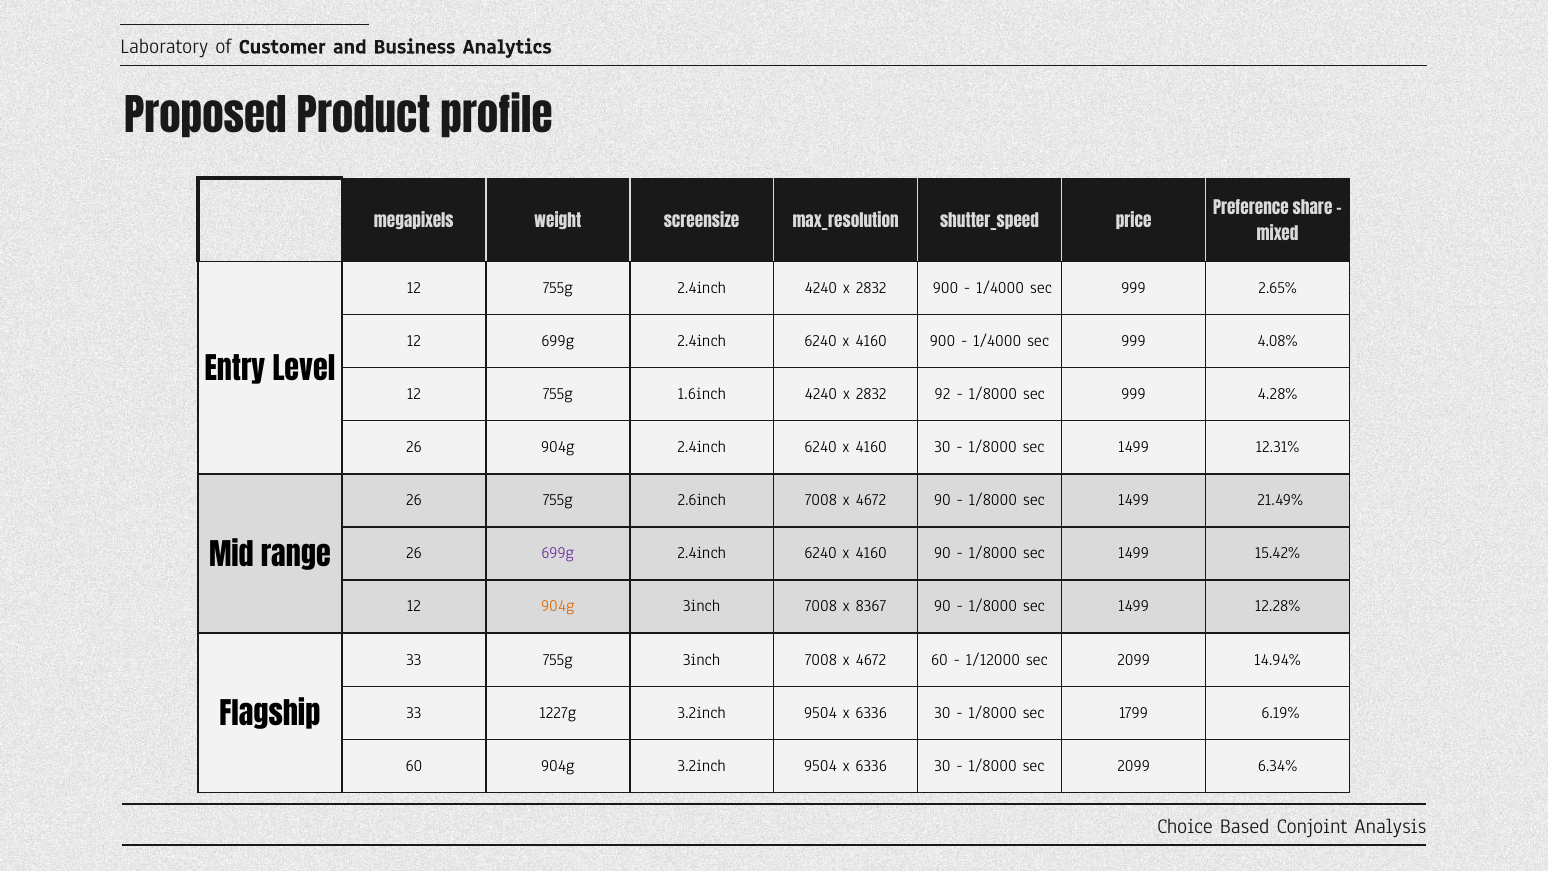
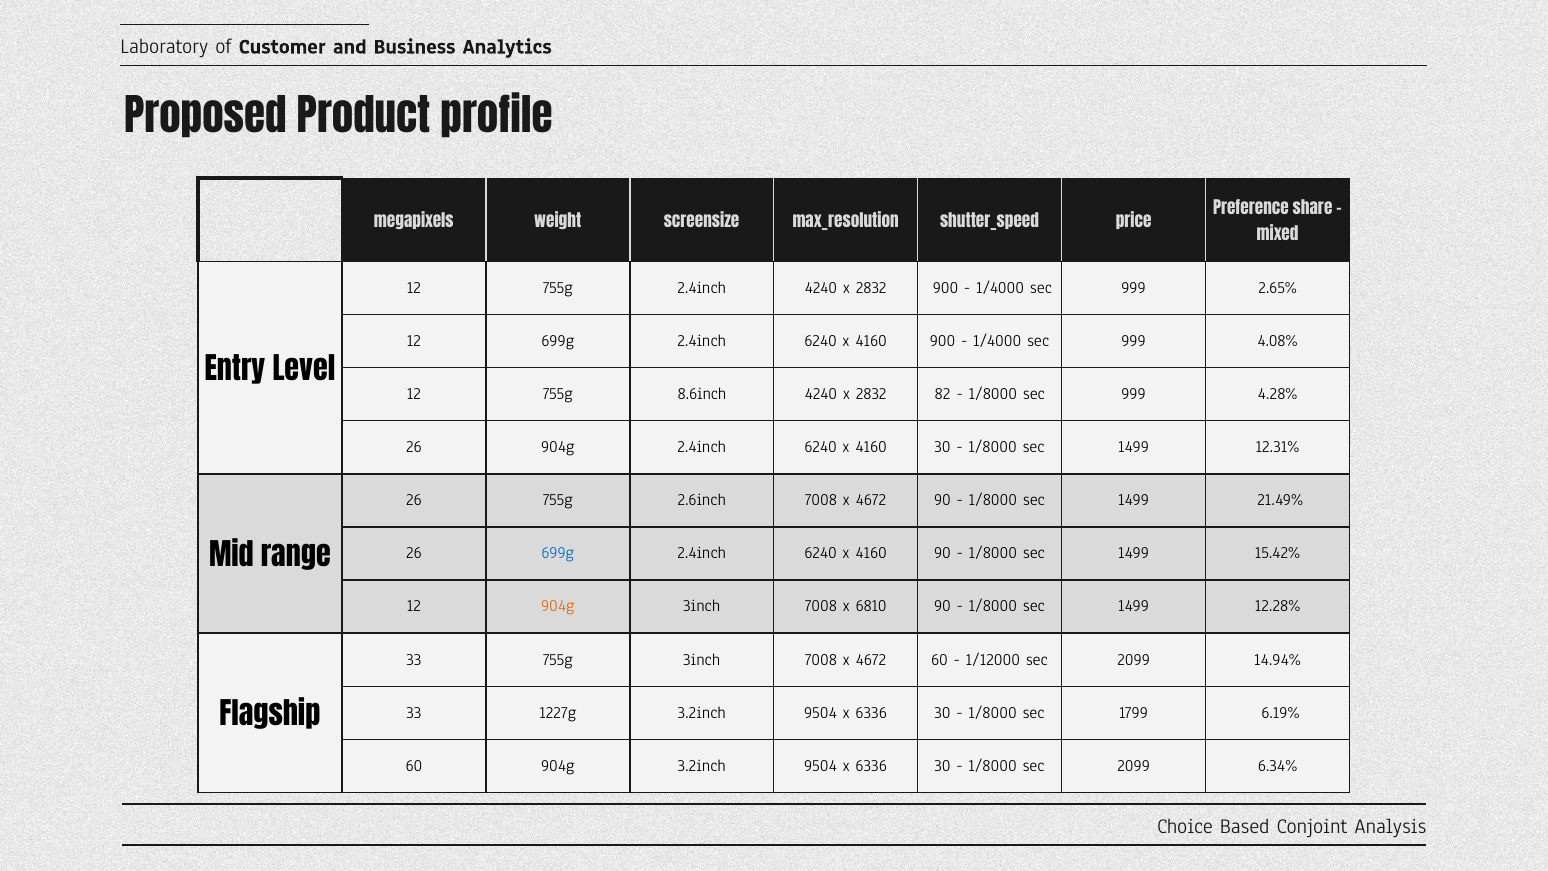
1.6inch: 1.6inch -> 8.6inch (702, 394)
92: 92 -> 82 (942, 394)
699g colour: purple -> blue (558, 553)
8367: 8367 -> 6810 (871, 606)
